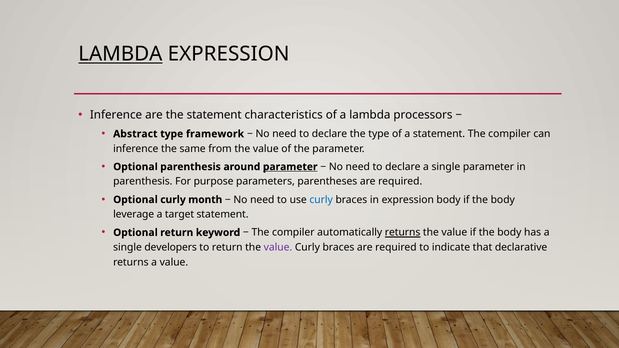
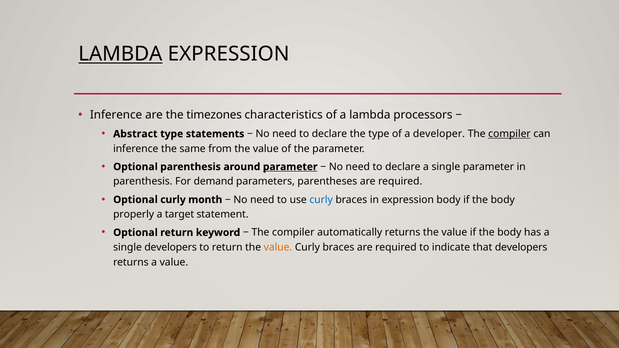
the statement: statement -> timezones (214, 115)
framework: framework -> statements (215, 134)
a statement: statement -> developer (439, 134)
compiler underline: none -> present (509, 134)
purpose: purpose -> demand (214, 182)
leverage: leverage -> properly (134, 215)
returns underline: present -> none (403, 233)
value colour: purple -> orange (278, 247)
that declarative: declarative -> developers (521, 247)
